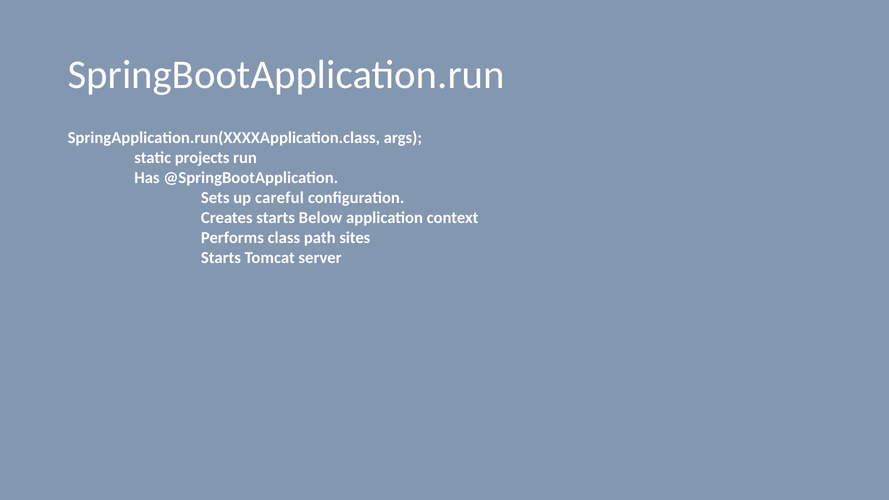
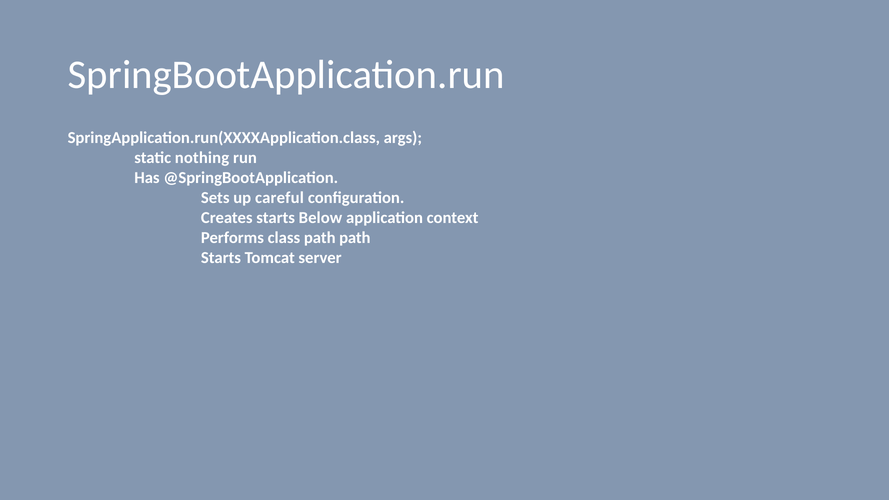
projects: projects -> nothing (202, 158)
path sites: sites -> path (355, 238)
